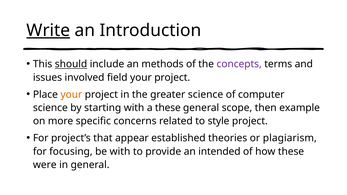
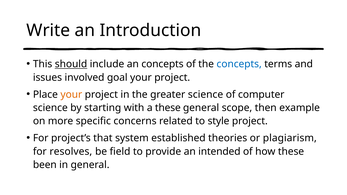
Write underline: present -> none (48, 30)
an methods: methods -> concepts (162, 64)
concepts colour: purple -> blue (239, 64)
field: field -> goal (117, 78)
appear: appear -> system (132, 138)
focusing: focusing -> resolves (71, 152)
be with: with -> field (120, 152)
were: were -> been (45, 165)
